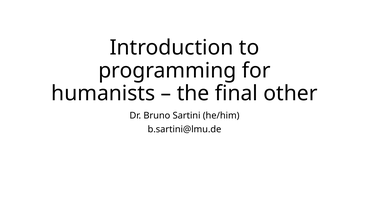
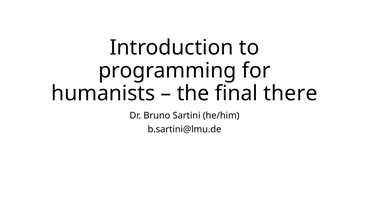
other: other -> there (290, 93)
